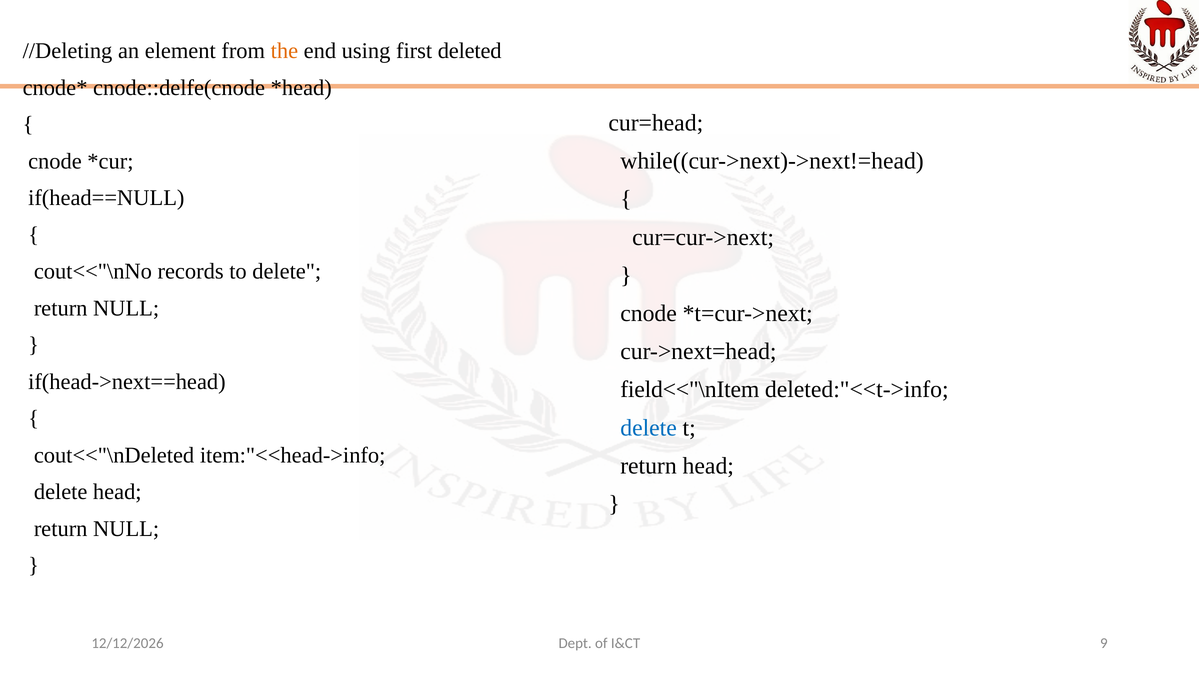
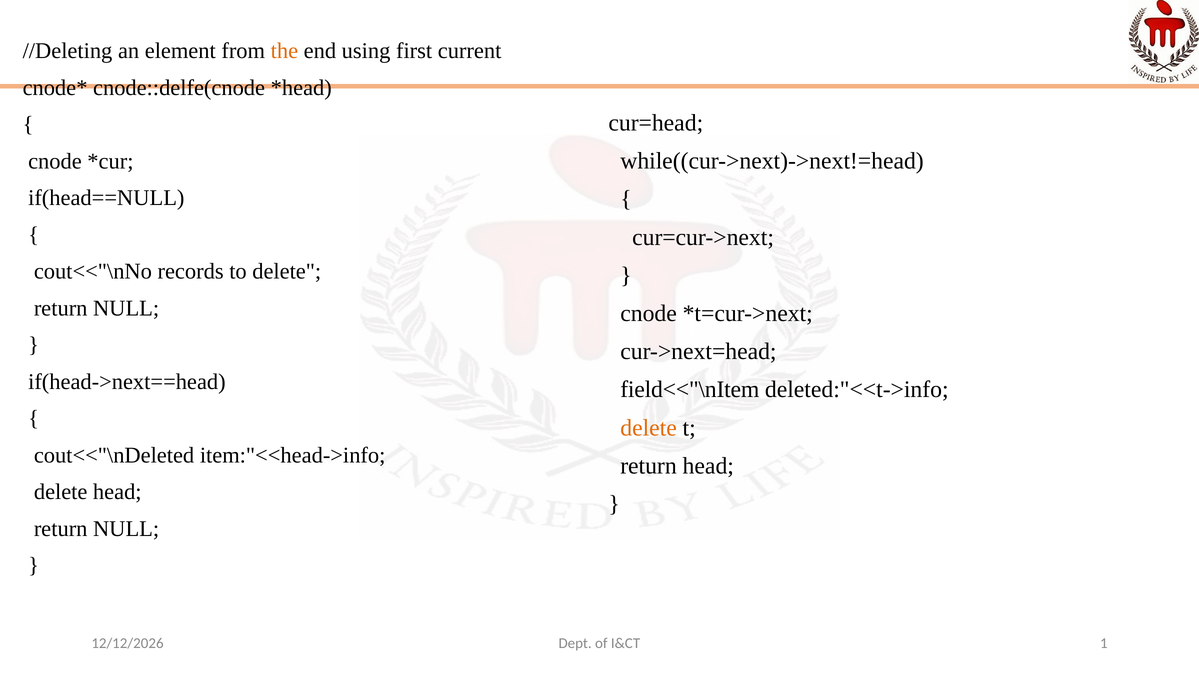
deleted: deleted -> current (470, 51)
delete colour: blue -> orange (649, 428)
9: 9 -> 1 (1104, 644)
